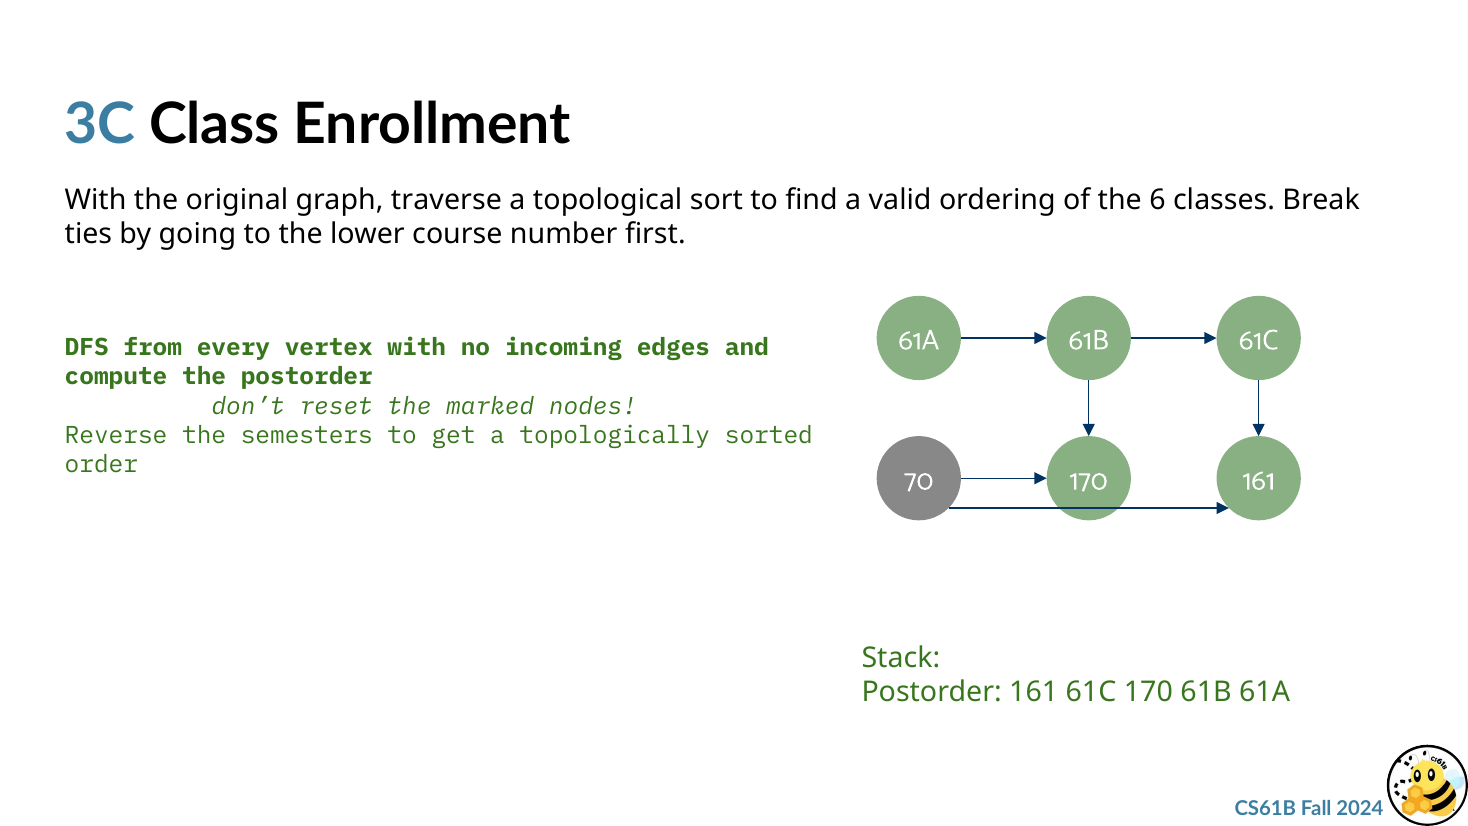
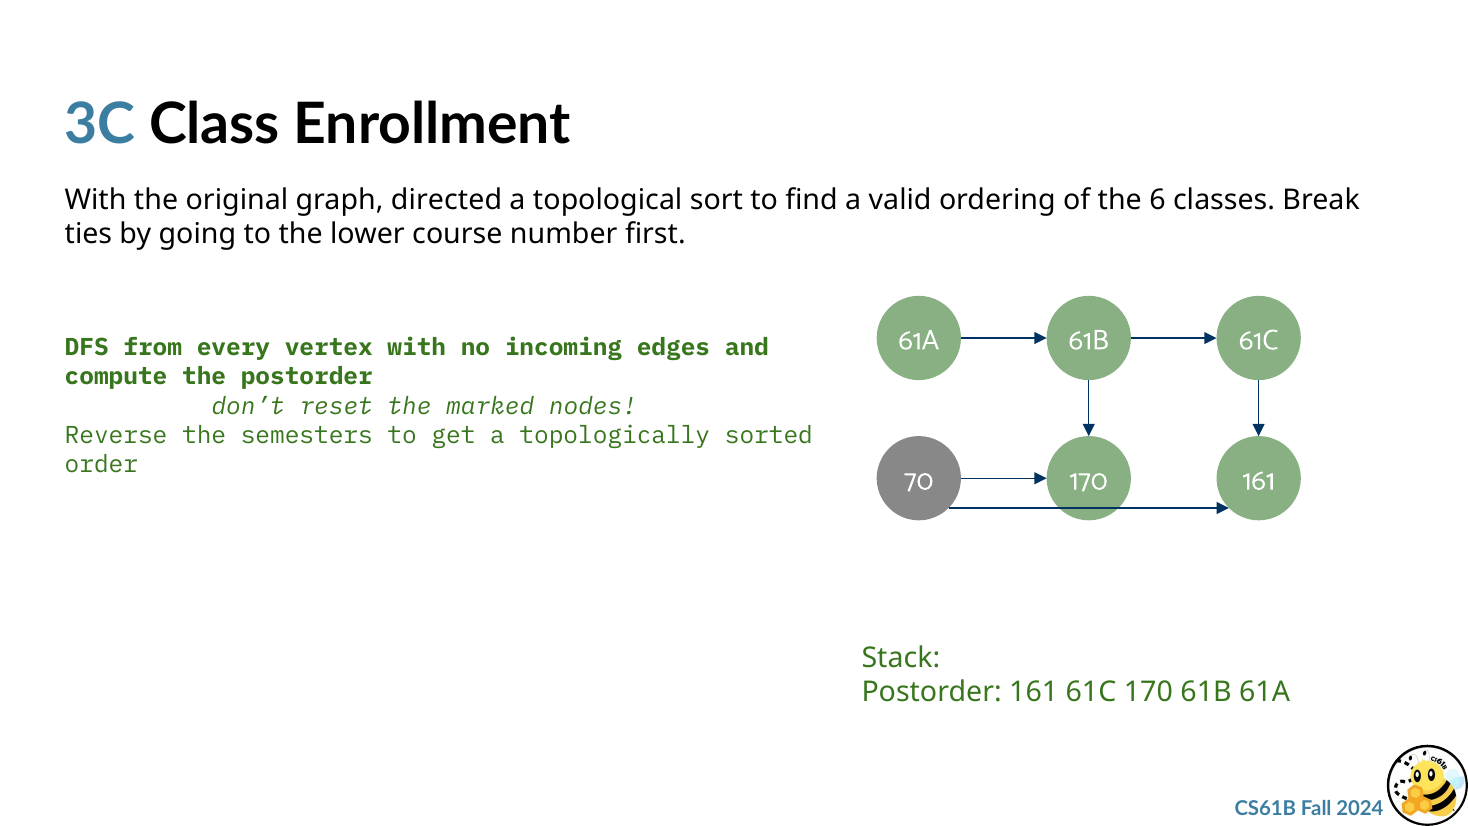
traverse: traverse -> directed (447, 200)
